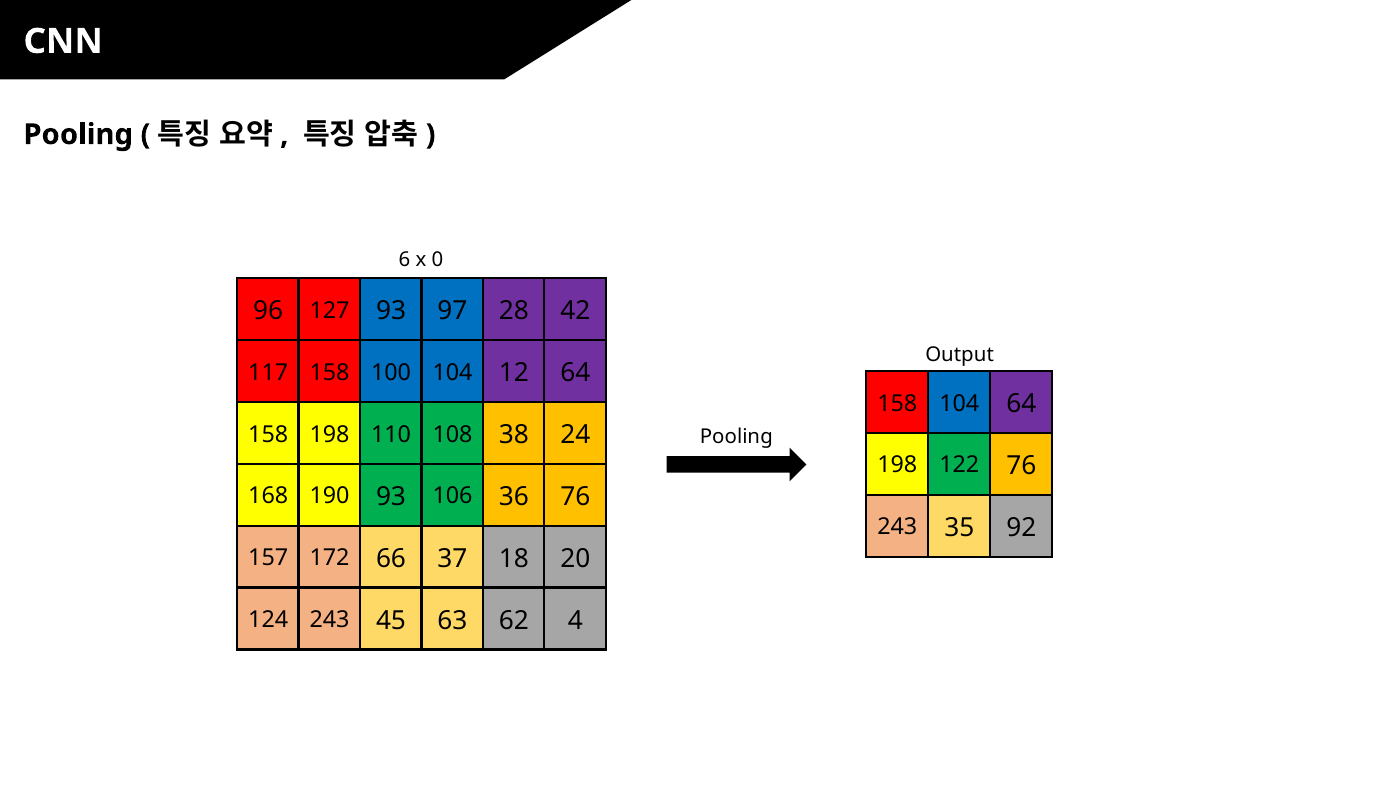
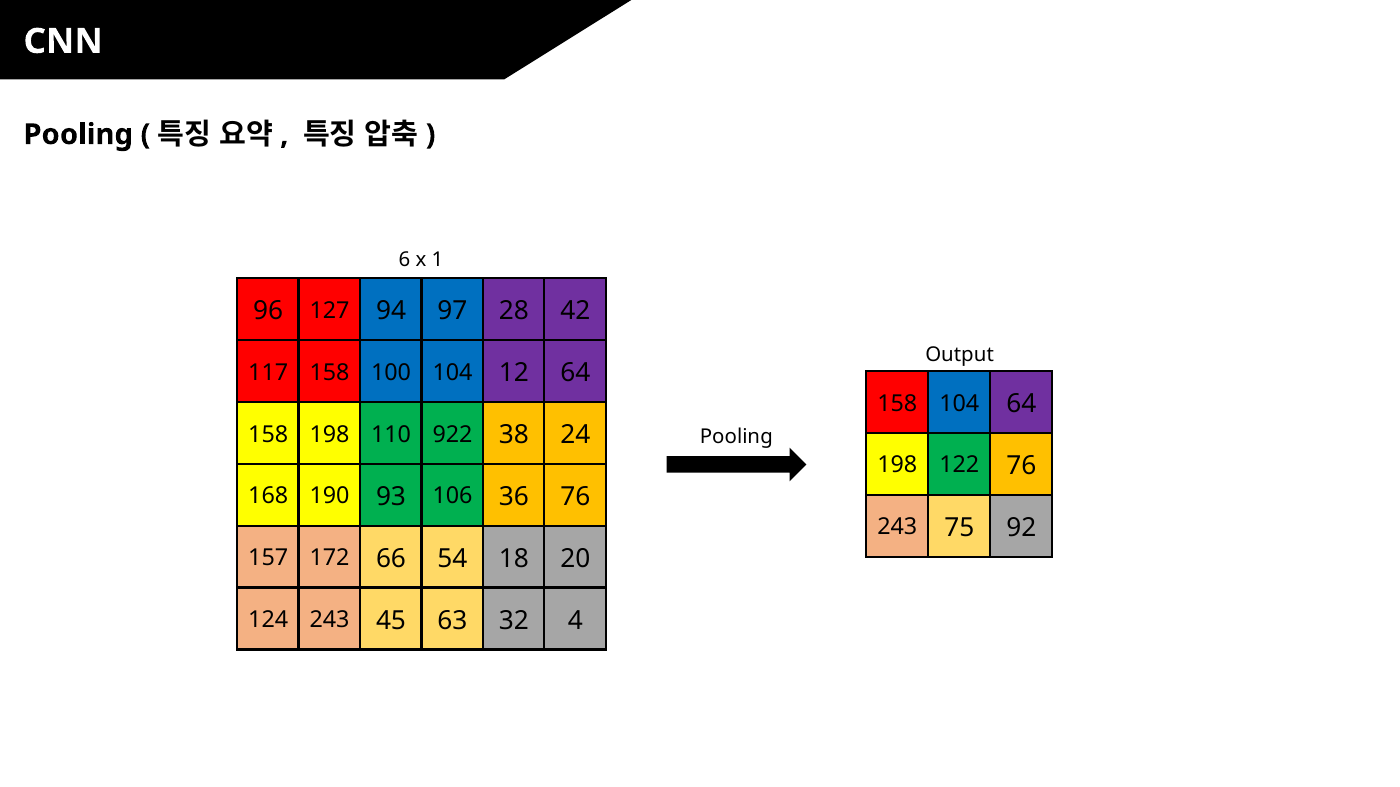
0: 0 -> 1 (438, 260)
127 93: 93 -> 94 (391, 311)
108: 108 -> 922 (452, 435)
35: 35 -> 75 (959, 528)
37: 37 -> 54 (452, 559)
62: 62 -> 32 (514, 621)
